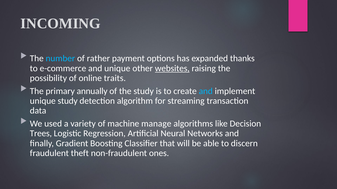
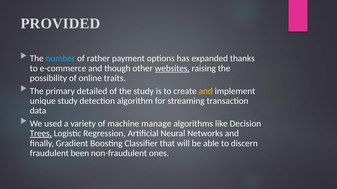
INCOMING: INCOMING -> PROVIDED (60, 24)
and unique: unique -> though (117, 68)
annually: annually -> detailed (92, 91)
and colour: light blue -> yellow (206, 91)
Trees underline: none -> present (41, 134)
theft: theft -> been (80, 154)
